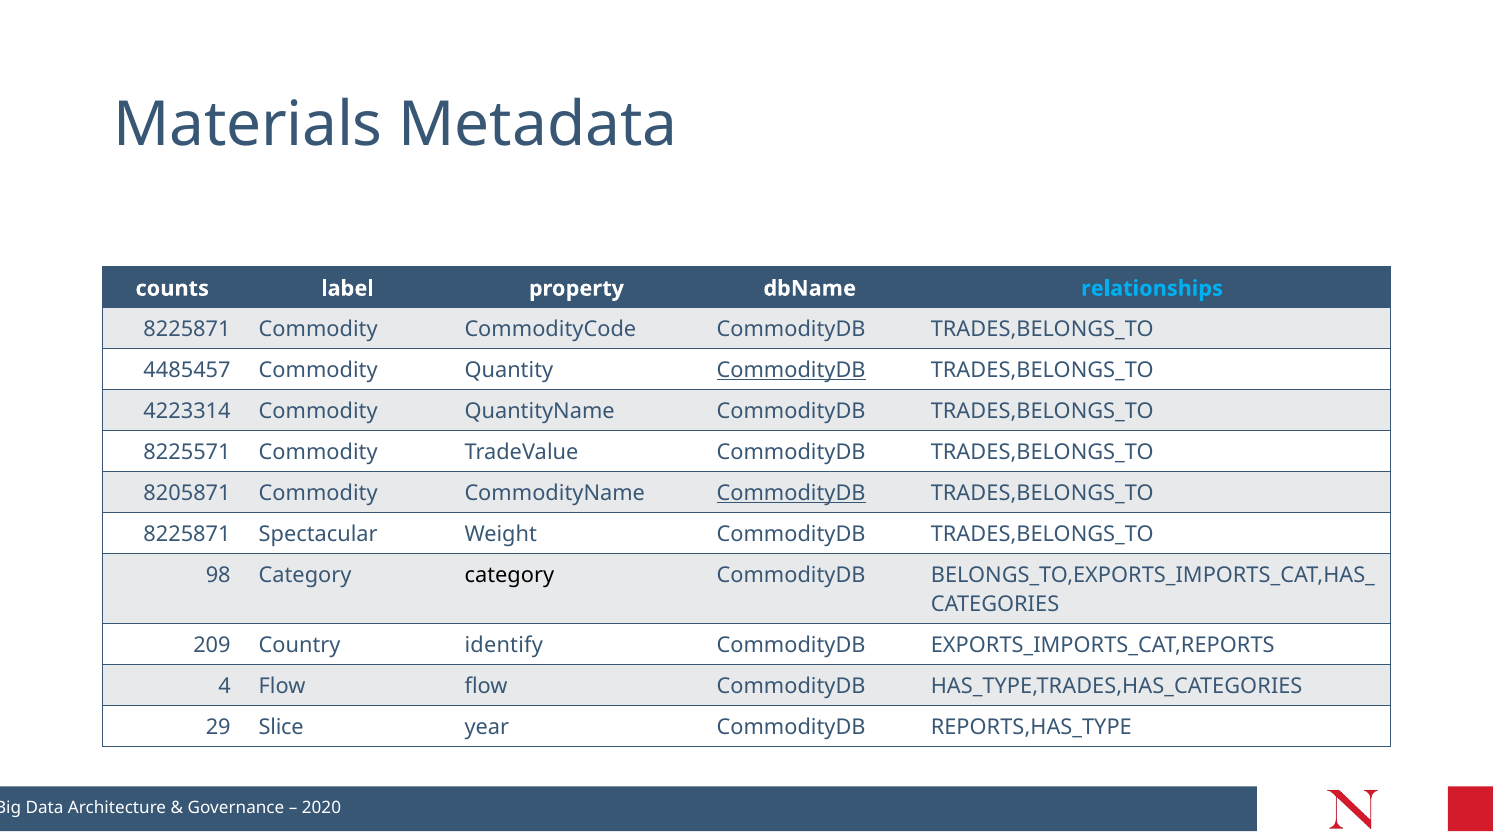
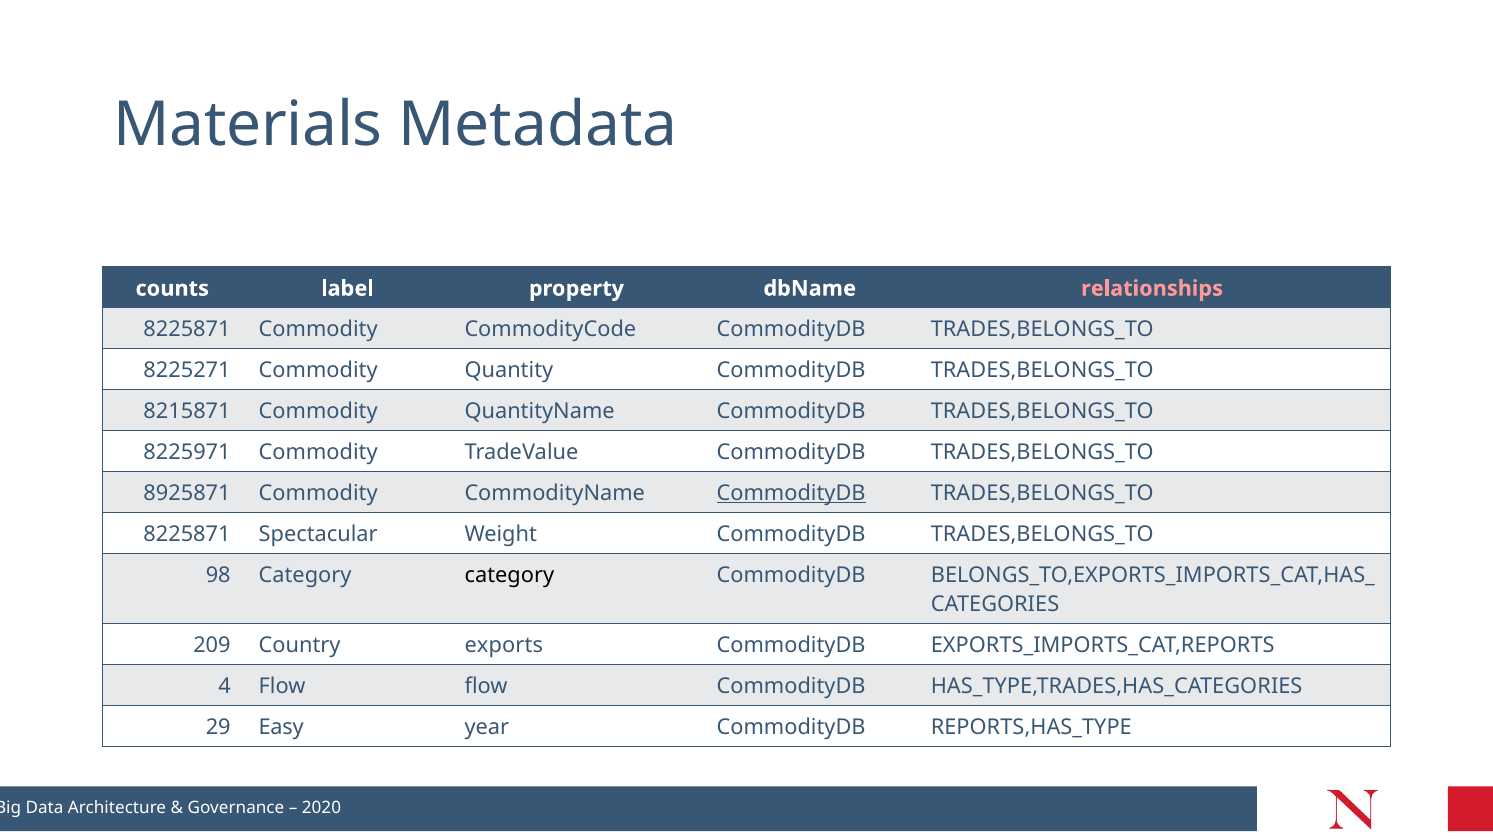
relationships colour: light blue -> pink (1152, 288)
4485457: 4485457 -> 8225271 (187, 370)
CommodityDB underline: present -> none (791, 370)
4223314: 4223314 -> 8215871 (187, 411)
8225571: 8225571 -> 8225971 (187, 452)
8205871: 8205871 -> 8925871 (187, 493)
identify: identify -> exports (504, 645)
Slice: Slice -> Easy (281, 727)
